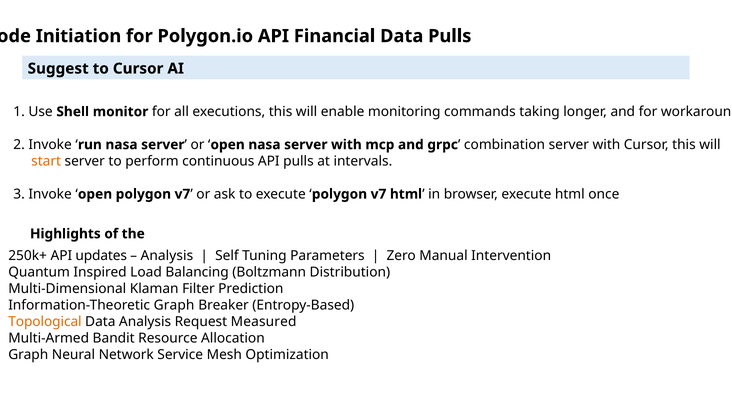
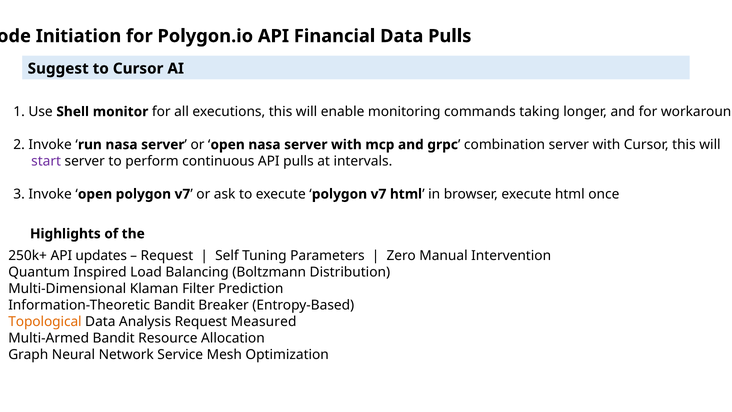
start colour: orange -> purple (46, 161)
Analysis: Analysis -> Request (167, 256)
Information-Theoretic Graph: Graph -> Bandit (174, 305)
